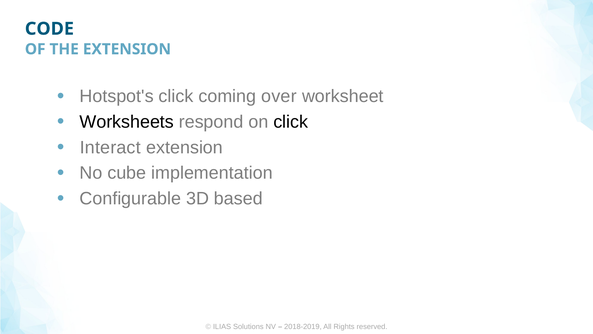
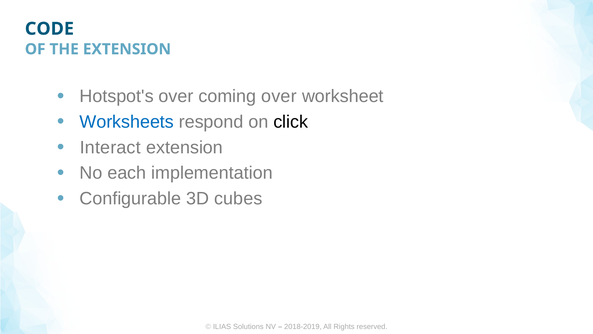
Hotspot's click: click -> over (176, 96)
Worksheets colour: black -> blue (127, 122)
cube: cube -> each (127, 173)
based: based -> cubes (238, 198)
